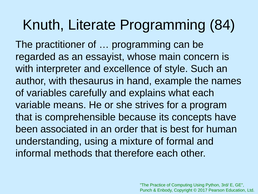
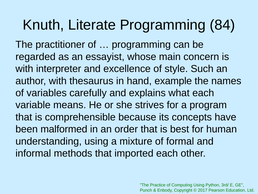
associated: associated -> malformed (64, 129)
therefore: therefore -> imported (134, 153)
